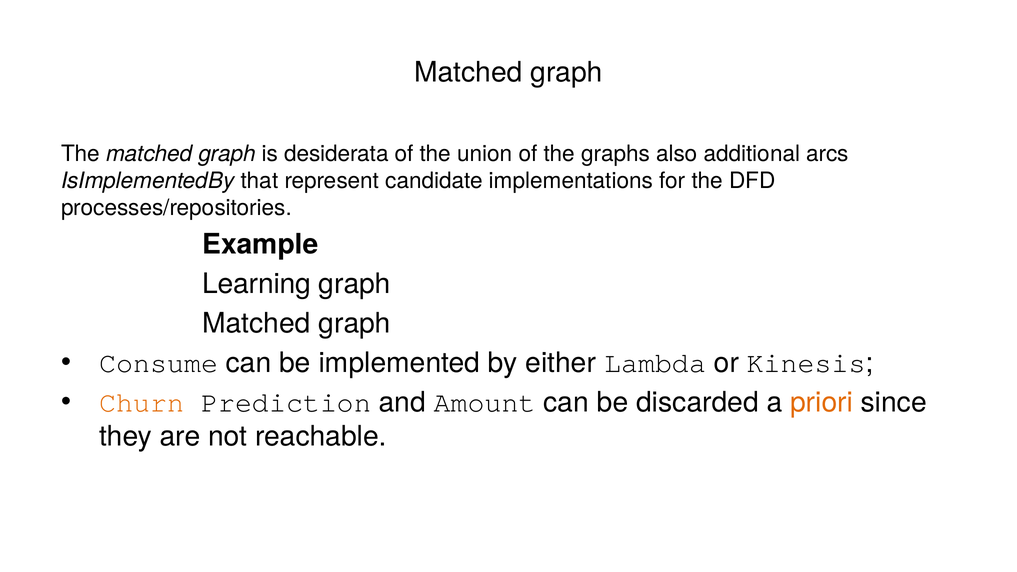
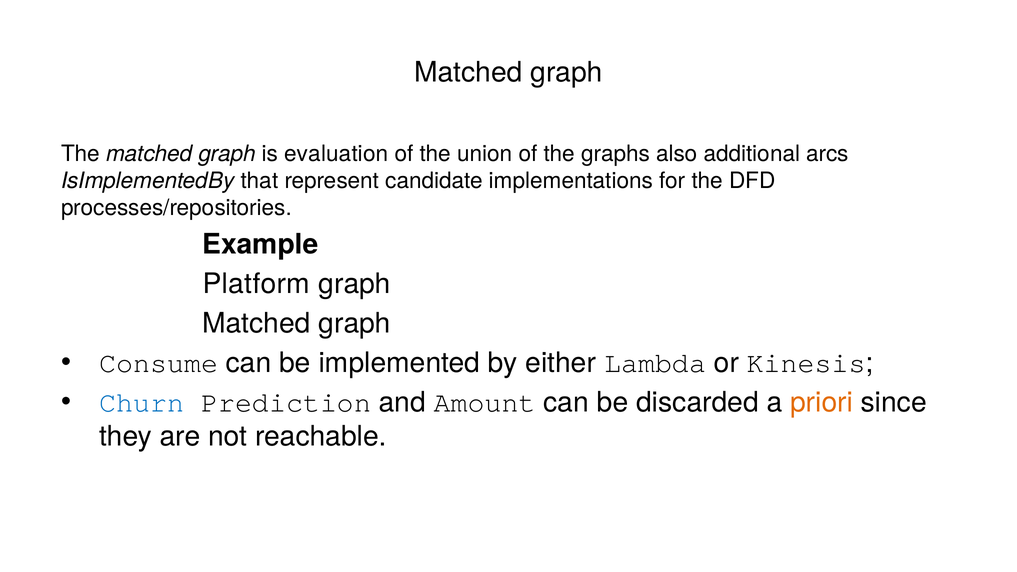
desiderata: desiderata -> evaluation (336, 154)
Learning: Learning -> Platform (256, 284)
Churn colour: orange -> blue (142, 403)
